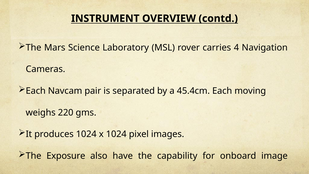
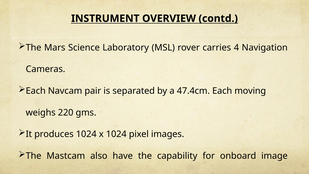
45.4cm: 45.4cm -> 47.4cm (193, 91)
Exposure: Exposure -> Mastcam (66, 156)
